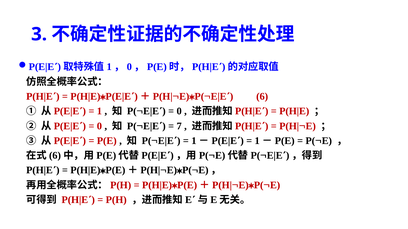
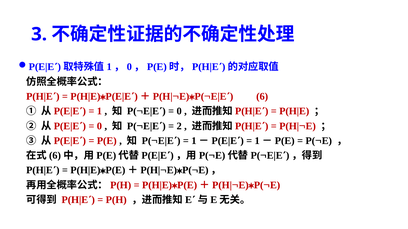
7: 7 -> 2 (179, 126)
